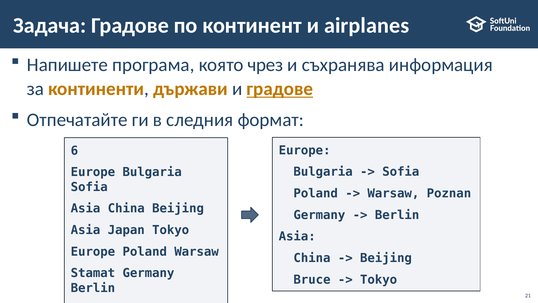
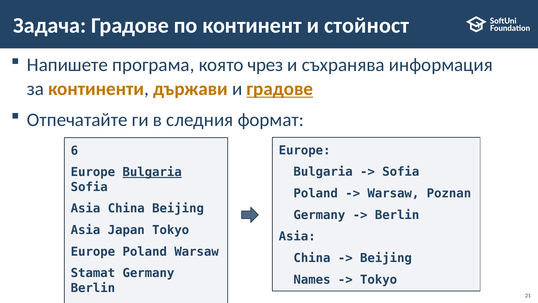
airplanes: airplanes -> стойност (367, 25)
Bulgaria underline: none -> present (152, 172)
Bruce: Bruce -> Names (312, 279)
